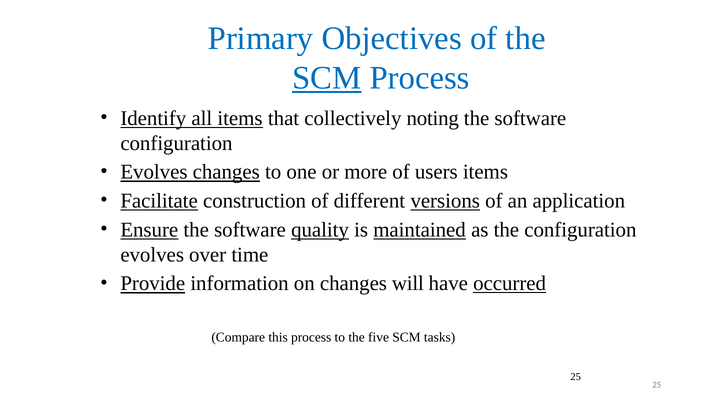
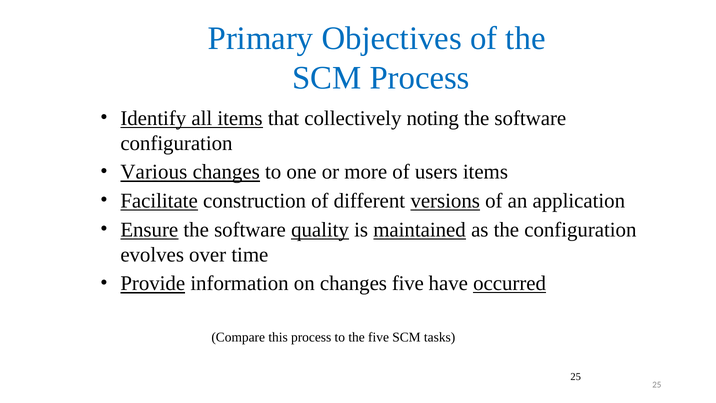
SCM underline: present -> none (327, 78)
Evolves: Evolves -> Various (154, 172)
changes will: will -> five (408, 283)
